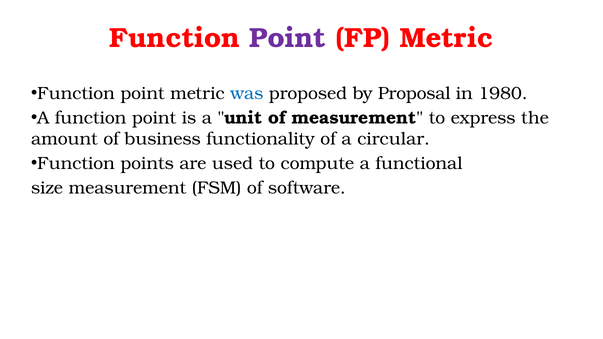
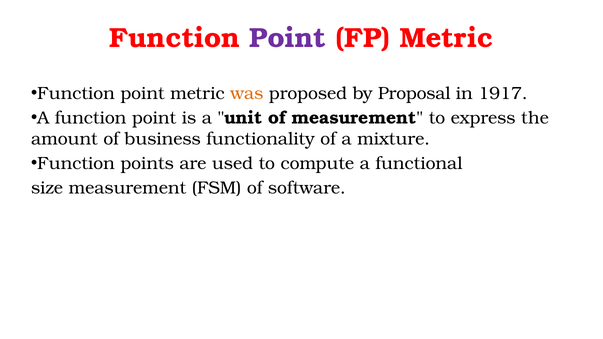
was colour: blue -> orange (247, 93)
1980: 1980 -> 1917 (503, 93)
circular: circular -> mixture (394, 139)
